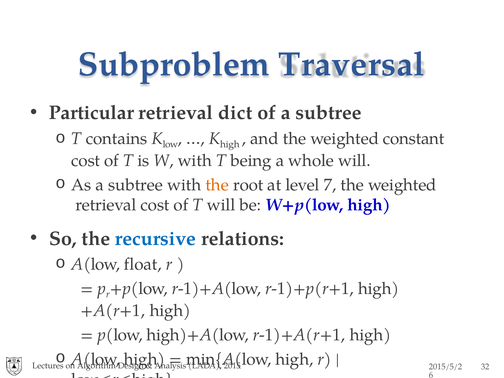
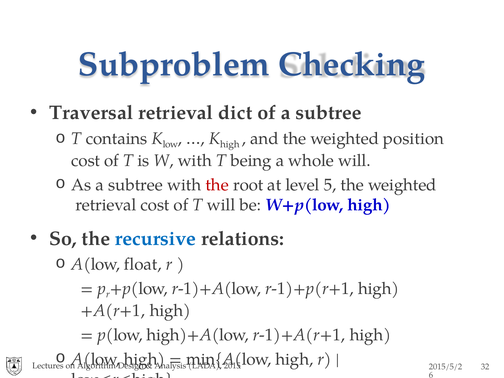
Traversal: Traversal -> Checking (352, 64)
Particular: Particular -> Traversal (91, 113)
constant: constant -> position (414, 139)
the colour: orange -> red (217, 185)
7: 7 -> 5 (330, 185)
